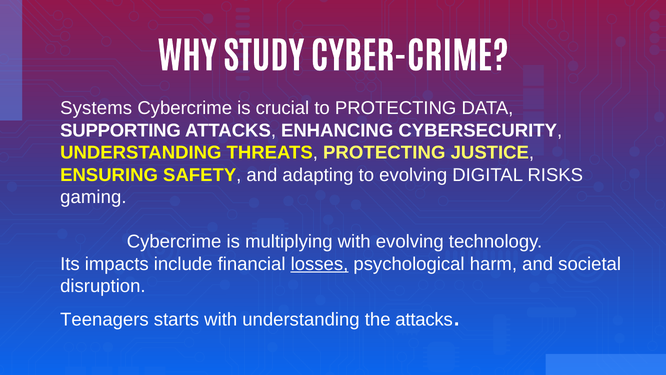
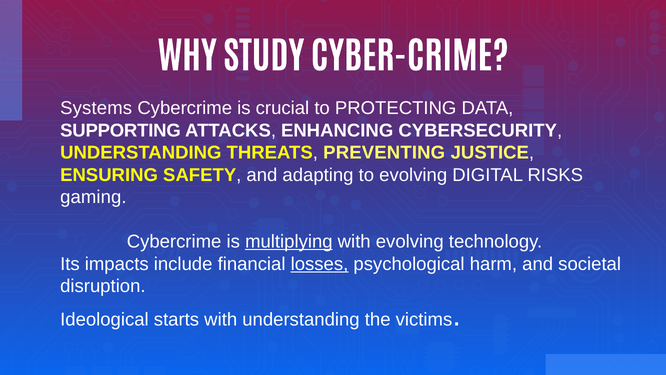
THREATS PROTECTING: PROTECTING -> PREVENTING (384, 153)
multiplying underline: none -> present (289, 241)
Teenagers: Teenagers -> Ideological (104, 319)
the attacks: attacks -> victims (424, 319)
